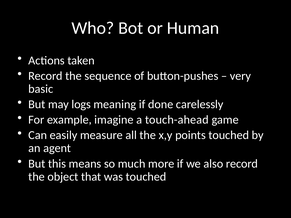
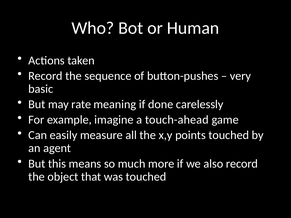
logs: logs -> rate (81, 104)
